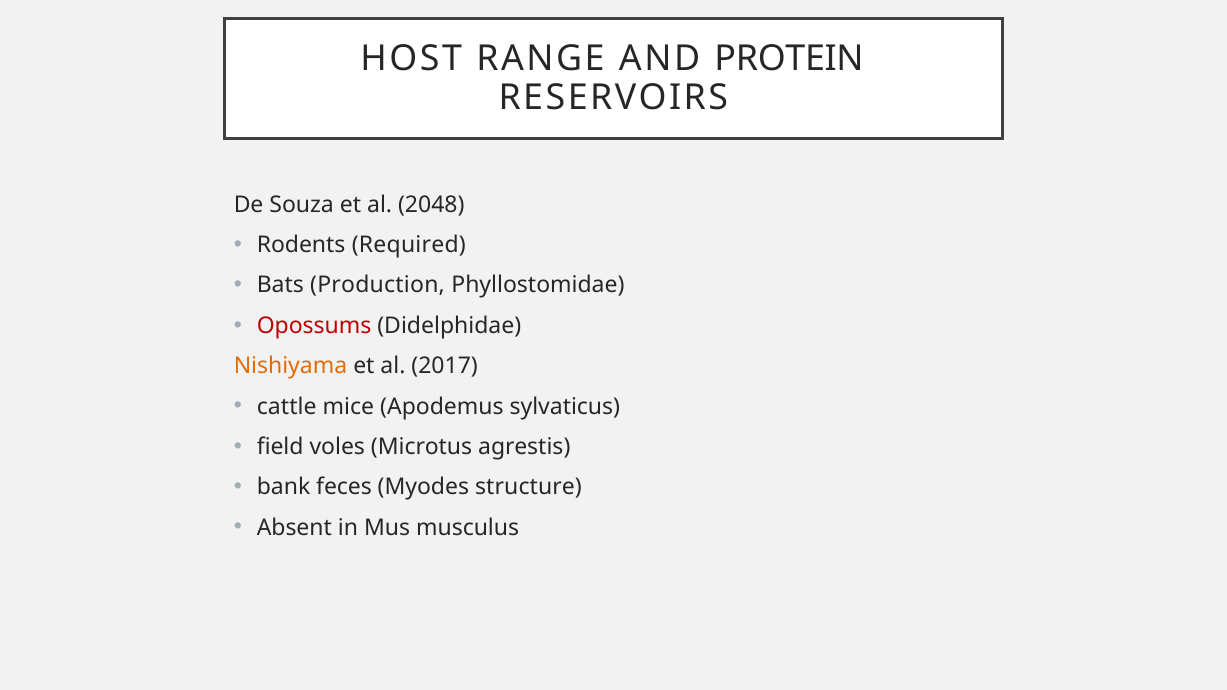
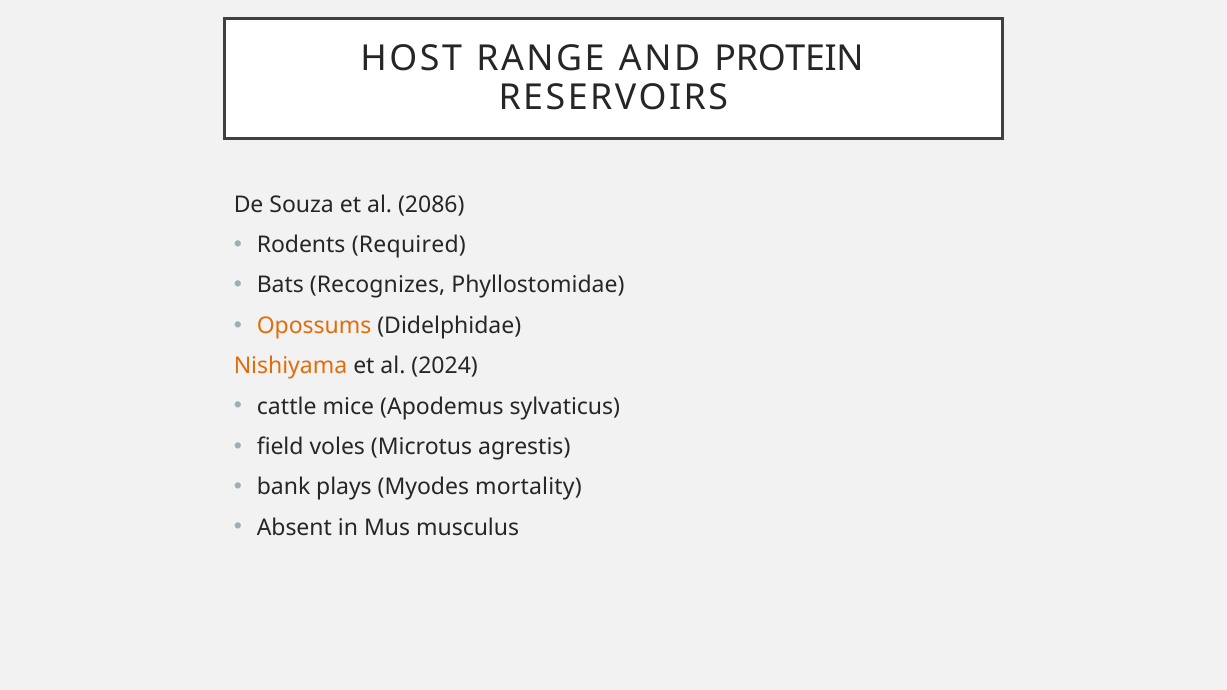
2048: 2048 -> 2086 (431, 205)
Production: Production -> Recognizes (378, 285)
Opossums colour: red -> orange (314, 326)
2017: 2017 -> 2024 (445, 366)
feces: feces -> plays (344, 487)
structure: structure -> mortality (528, 487)
